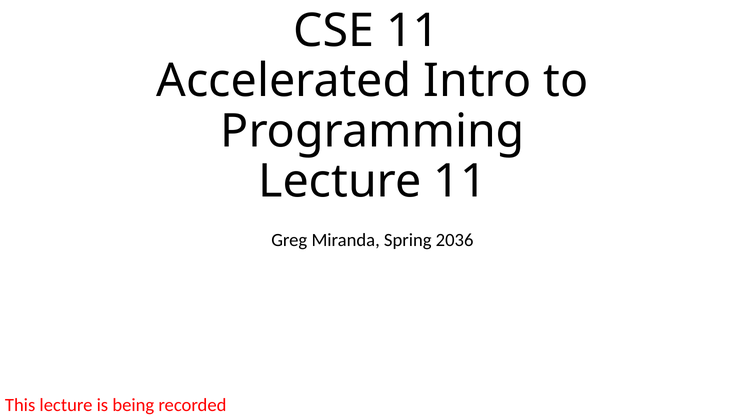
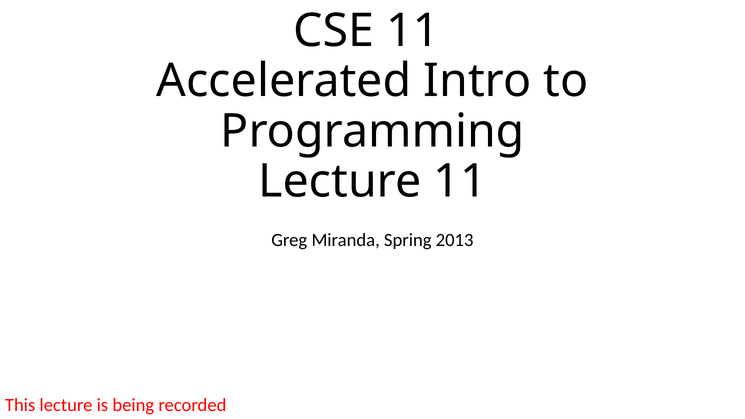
2036: 2036 -> 2013 (455, 240)
